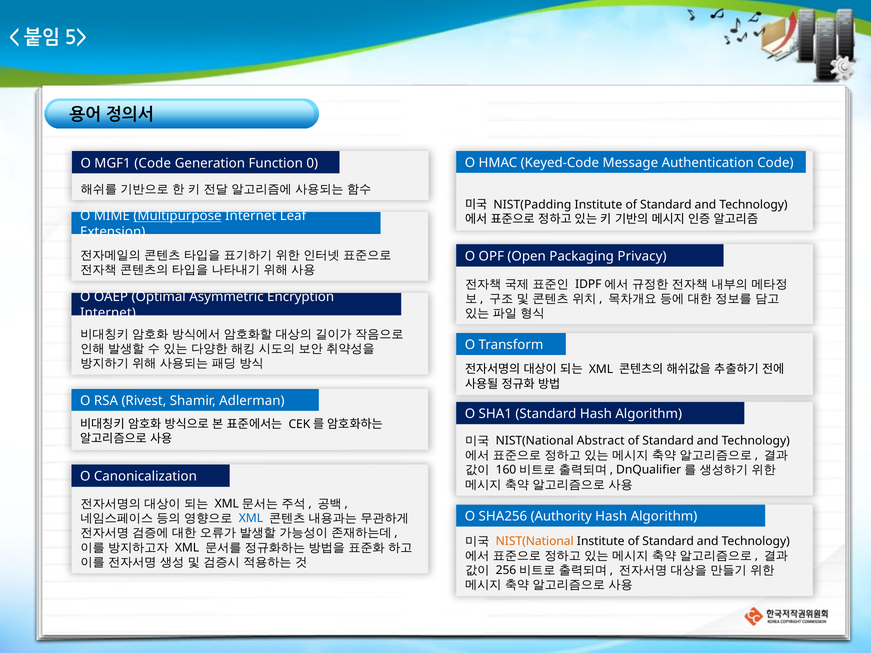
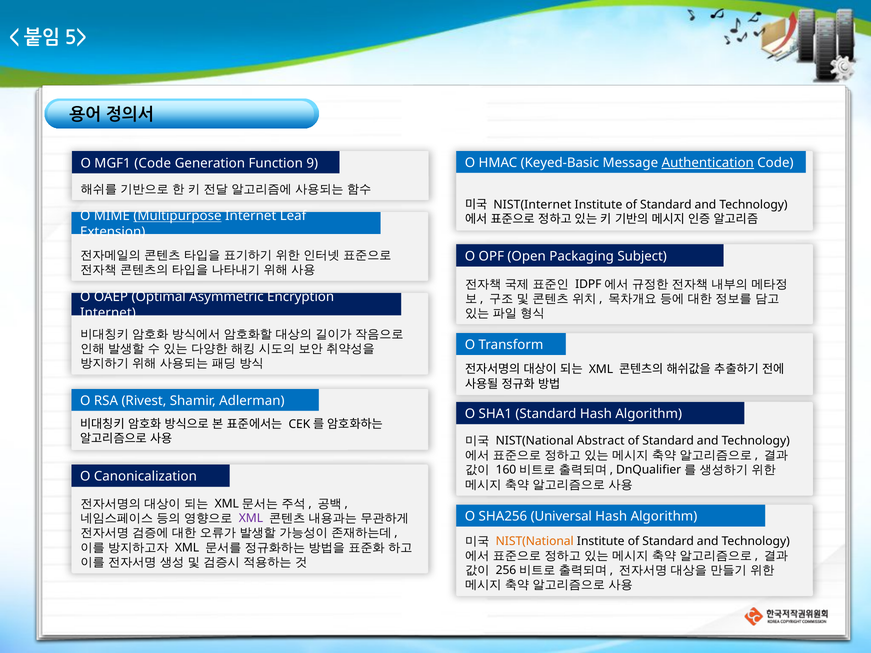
Keyed-Code: Keyed-Code -> Keyed-Basic (560, 163)
Authentication underline: none -> present (708, 163)
0: 0 -> 9 (312, 163)
NIST(Padding: NIST(Padding -> NIST(Internet (532, 205)
Privacy: Privacy -> Subject (642, 256)
Authority: Authority -> Universal (561, 517)
XML colour: blue -> purple (251, 519)
